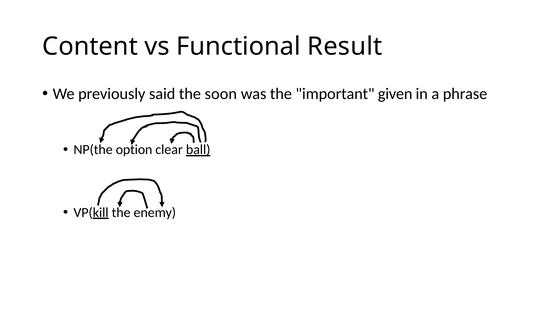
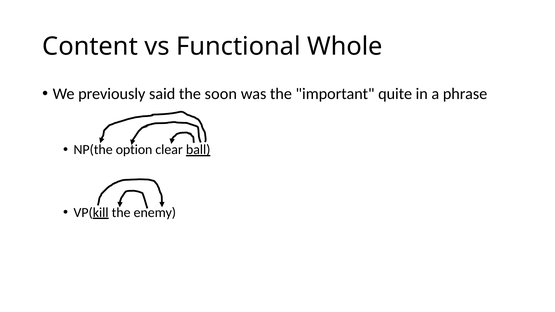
Result: Result -> Whole (345, 47)
given: given -> quite (395, 94)
